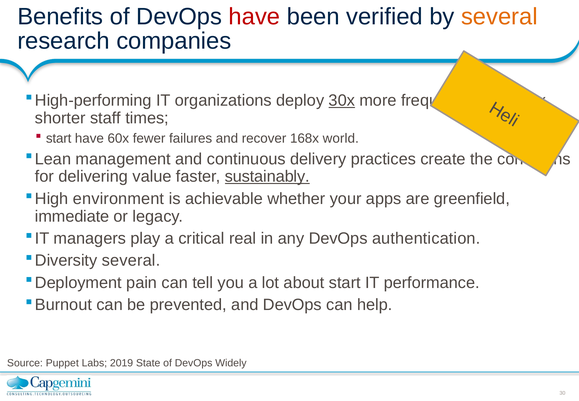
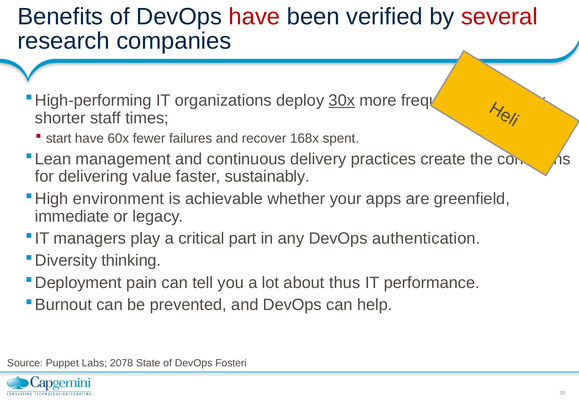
several colour: orange -> red (499, 17)
world: world -> spent (341, 138)
sustainably underline: present -> none (267, 177)
real: real -> part (243, 238)
several: several -> thinking (131, 260)
about start: start -> thus (345, 283)
2019: 2019 -> 2078 (122, 363)
Widely: Widely -> Fosteri (231, 363)
